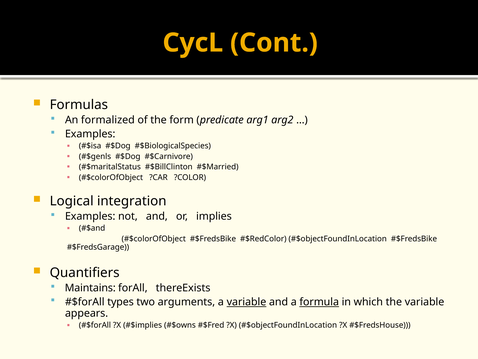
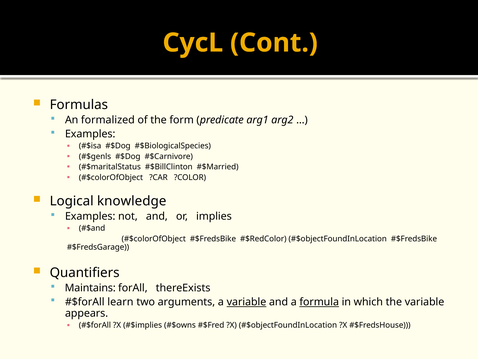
integration: integration -> knowledge (132, 201)
types: types -> learn (120, 301)
